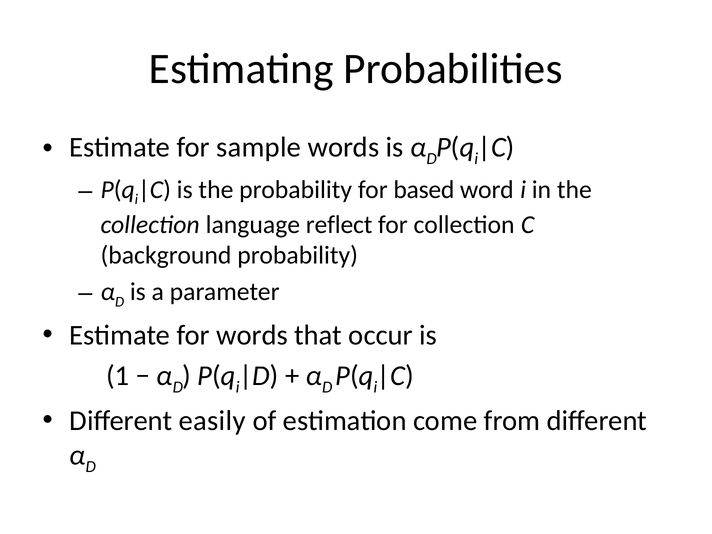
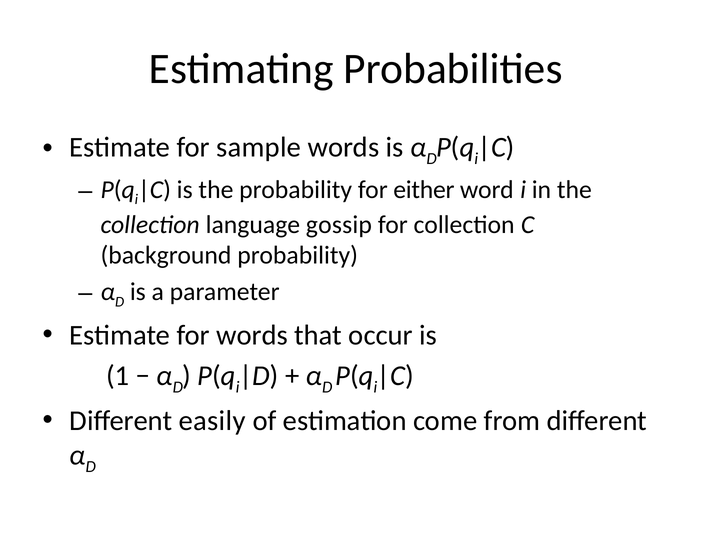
based: based -> either (424, 190)
reflect: reflect -> gossip (339, 225)
